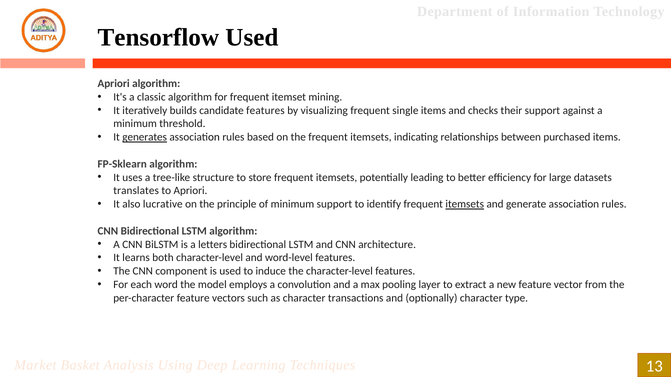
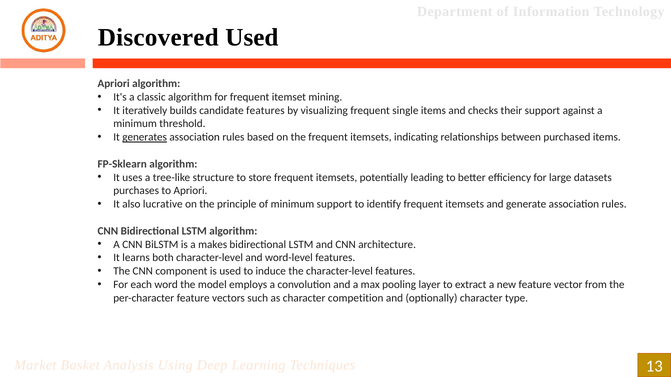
Tensorflow: Tensorflow -> Discovered (158, 38)
translates: translates -> purchases (136, 191)
itemsets underline: present -> none (465, 204)
letters: letters -> makes (213, 245)
transactions: transactions -> competition (356, 298)
